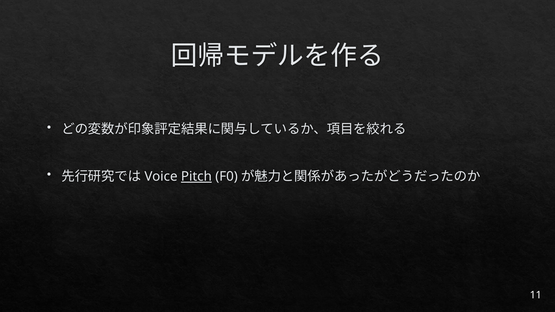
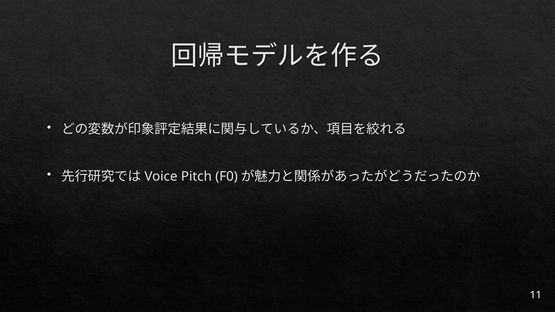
Pitch underline: present -> none (196, 177)
